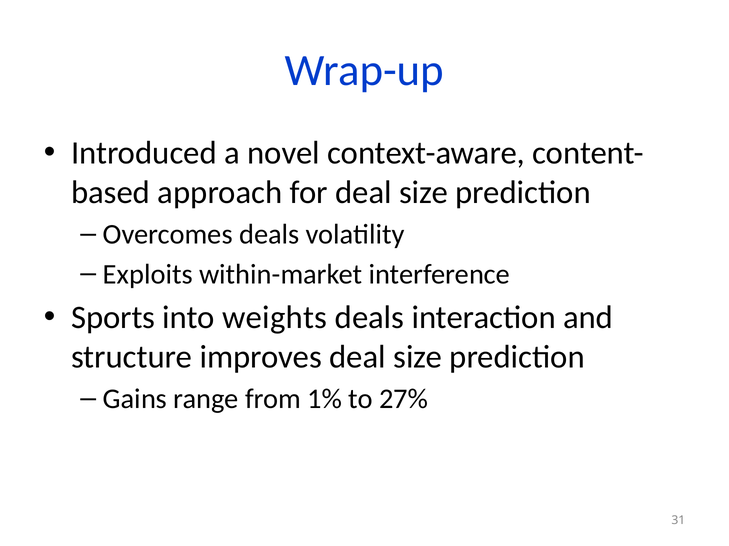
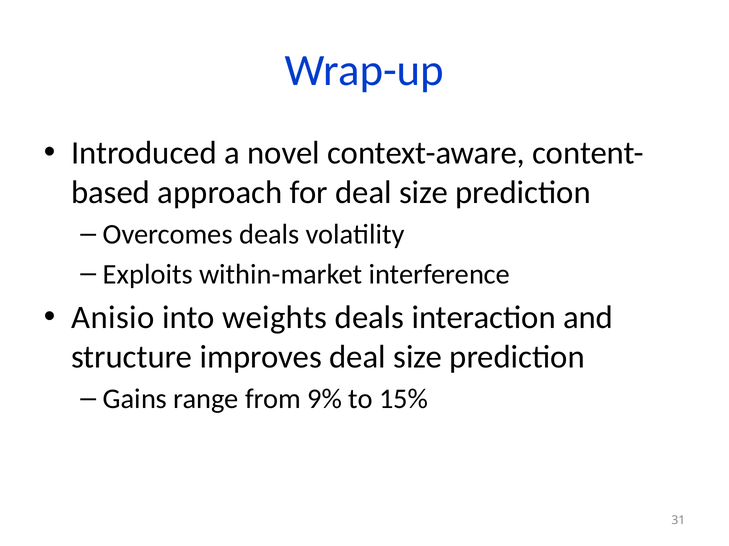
Sports: Sports -> Anisio (113, 318)
1%: 1% -> 9% (325, 400)
27%: 27% -> 15% (404, 400)
